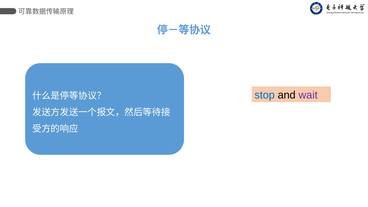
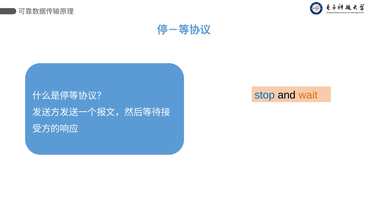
wait colour: purple -> orange (308, 95)
